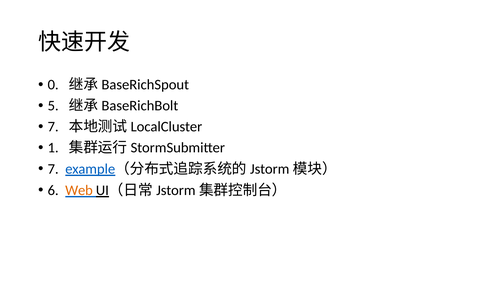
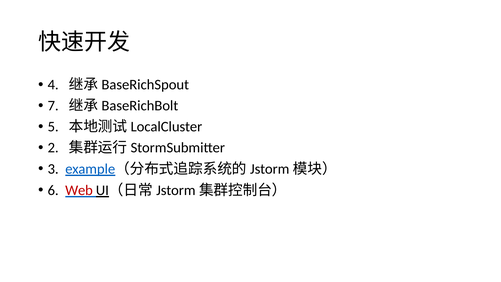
0: 0 -> 4 (53, 85)
5: 5 -> 7 (53, 106)
7: 7 -> 5 (53, 127)
1: 1 -> 2 (53, 148)
7: 7 -> 3 (53, 169)
Web colour: orange -> red (79, 190)
